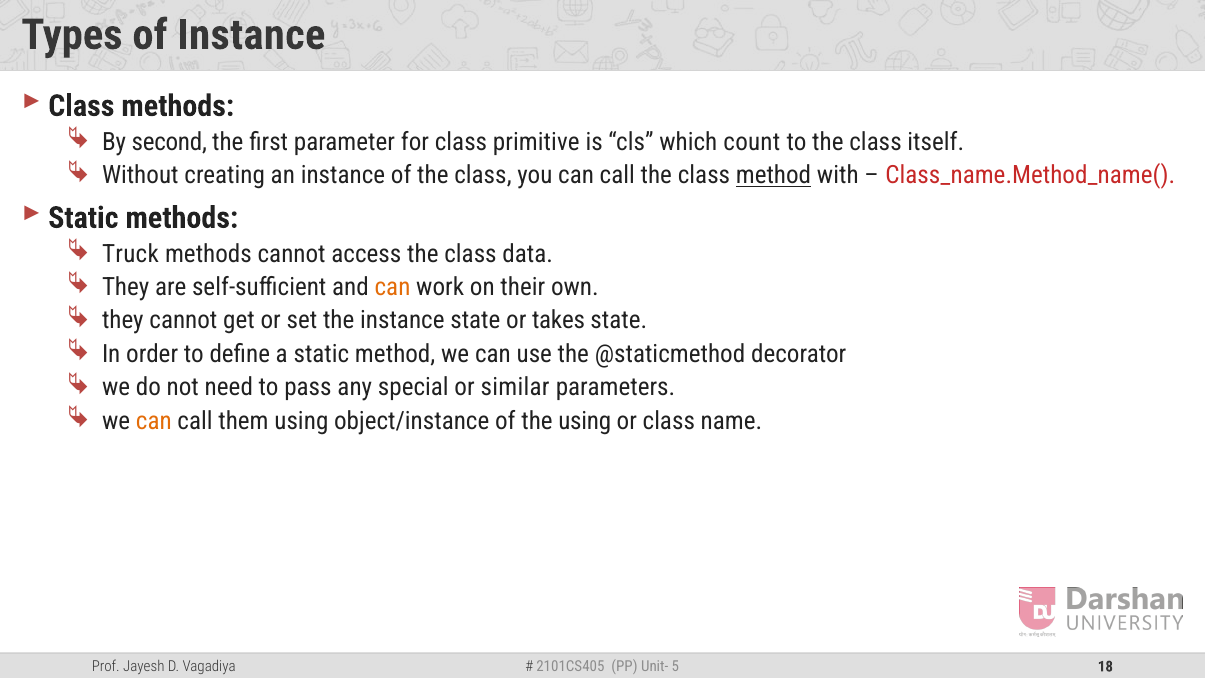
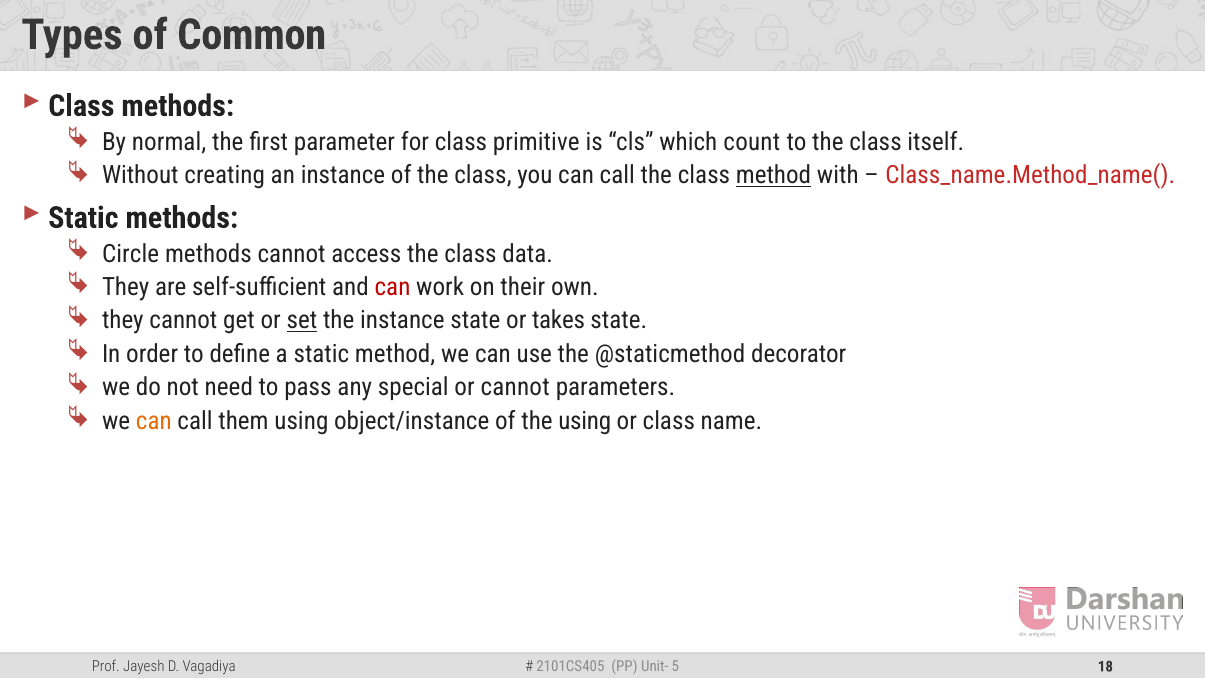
of Instance: Instance -> Common (252, 35)
second: second -> normal (169, 142)
Truck: Truck -> Circle (131, 254)
can colour: orange -> red (393, 287)
set underline: none -> present (302, 321)
or similar: similar -> cannot (515, 387)
